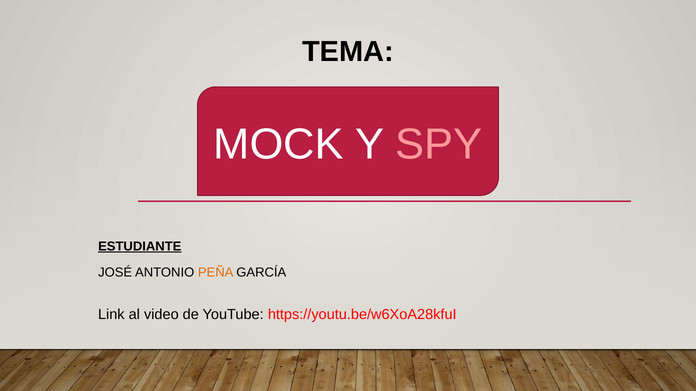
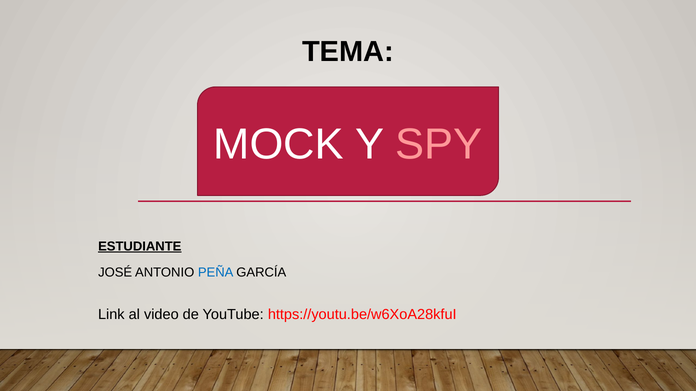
PEÑA colour: orange -> blue (216, 273)
